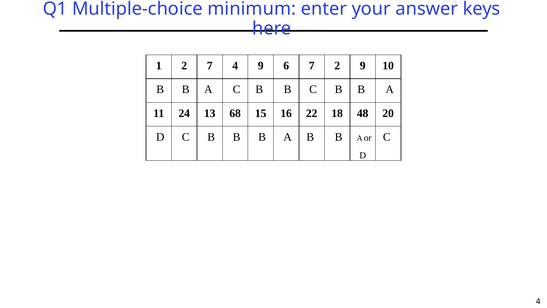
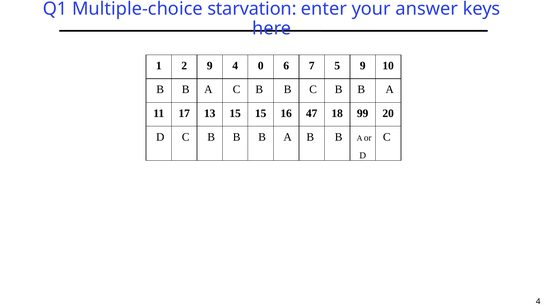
minimum: minimum -> starvation (252, 9)
2 7: 7 -> 9 (210, 66)
4 9: 9 -> 0 (261, 66)
7 2: 2 -> 5 (337, 66)
24: 24 -> 17 (184, 113)
13 68: 68 -> 15 (235, 113)
22: 22 -> 47 (312, 113)
48: 48 -> 99 (363, 113)
